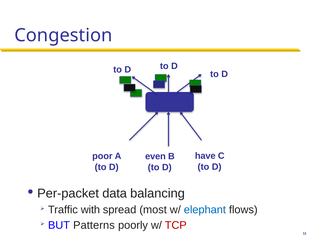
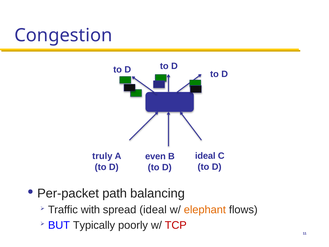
have: have -> ideal (205, 156)
poor: poor -> truly (102, 156)
data: data -> path (115, 193)
spread most: most -> ideal (153, 210)
elephant colour: blue -> orange (205, 210)
Patterns: Patterns -> Typically (94, 225)
